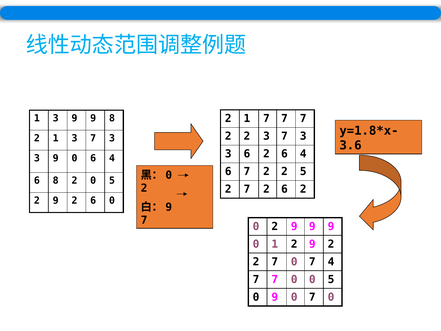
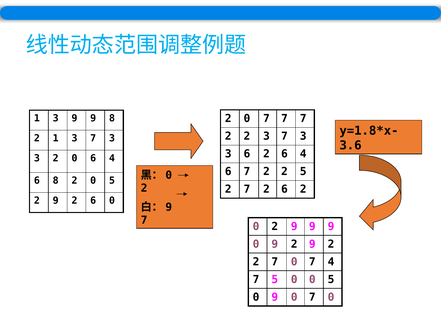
1: 1 -> 0 (247, 119)
9: 9 -> 2 (56, 158)
1: 1 -> 9 (275, 244)
7: 7 -> 5 (275, 279)
